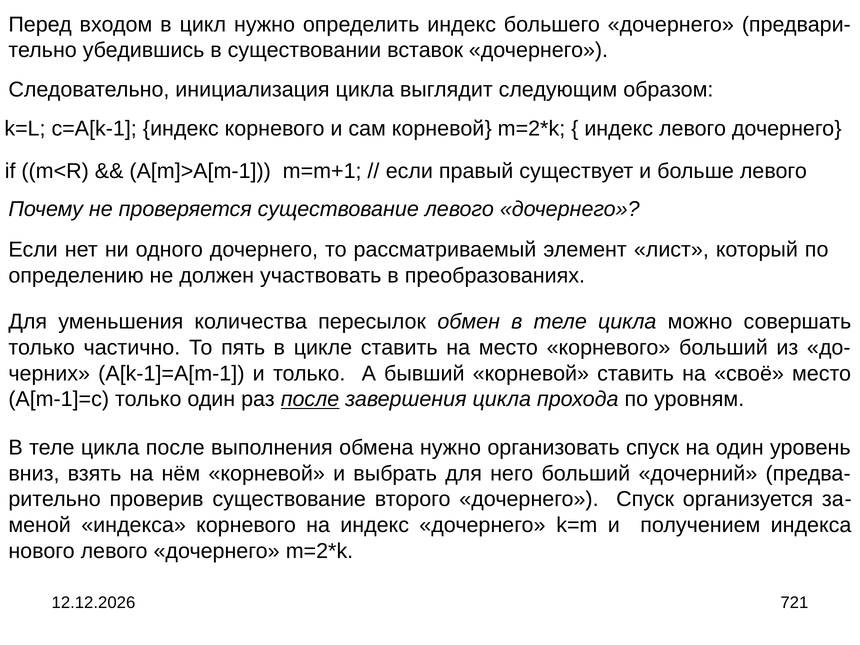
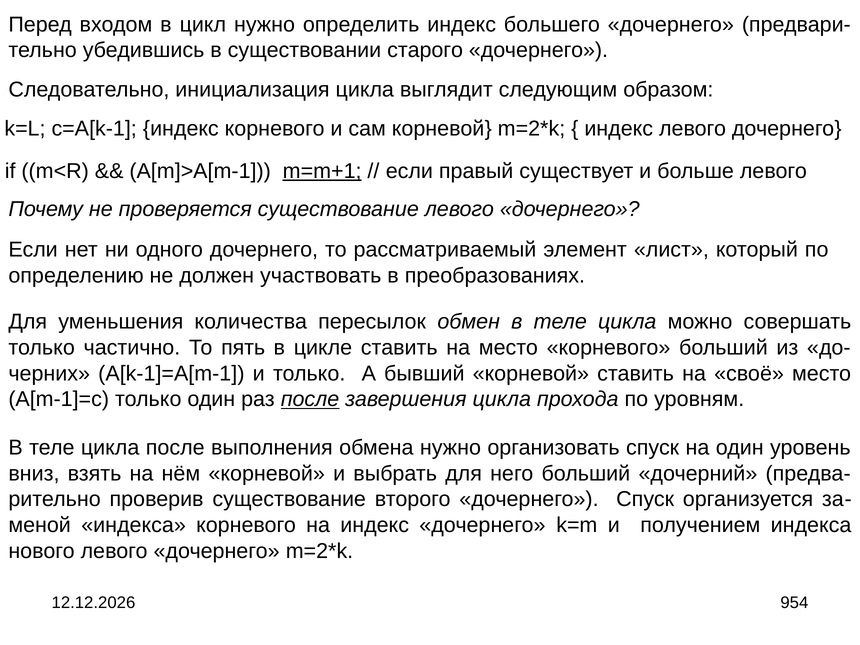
вставок: вставок -> старого (425, 50)
m=m+1 underline: none -> present (322, 171)
721: 721 -> 954 (794, 603)
